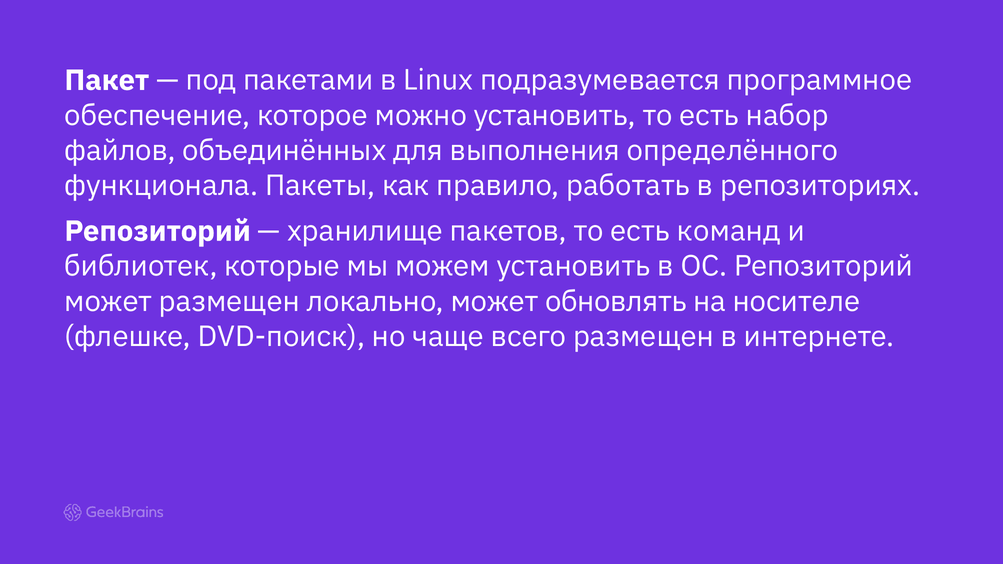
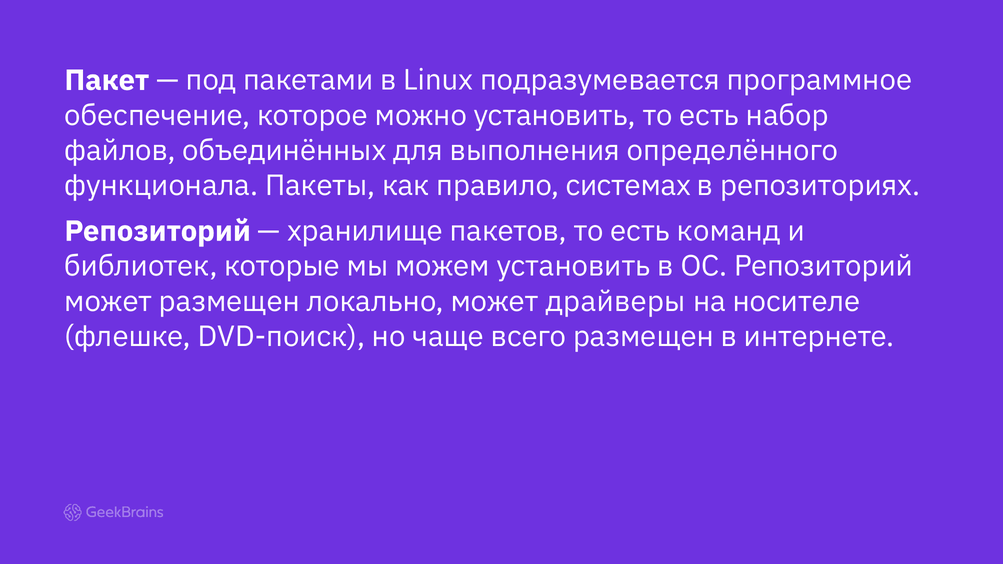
работать: работать -> системах (628, 186)
обновлять: обновлять -> драйверы (616, 302)
